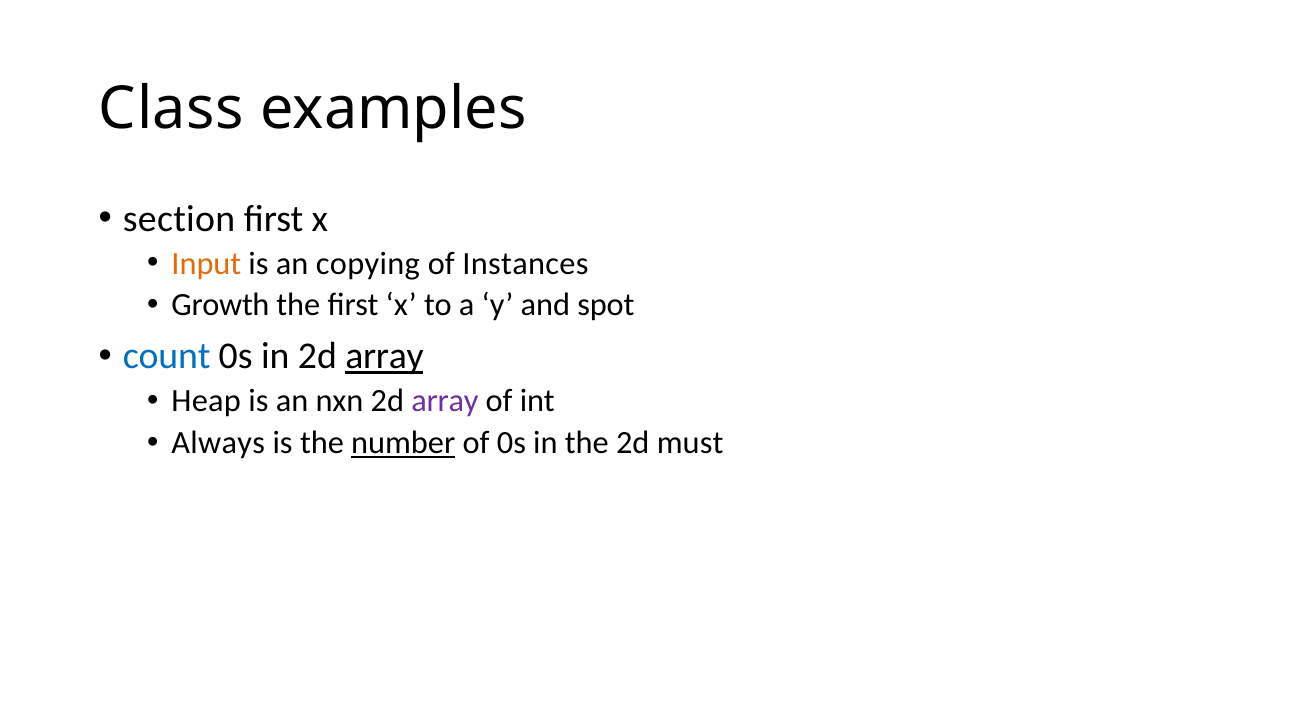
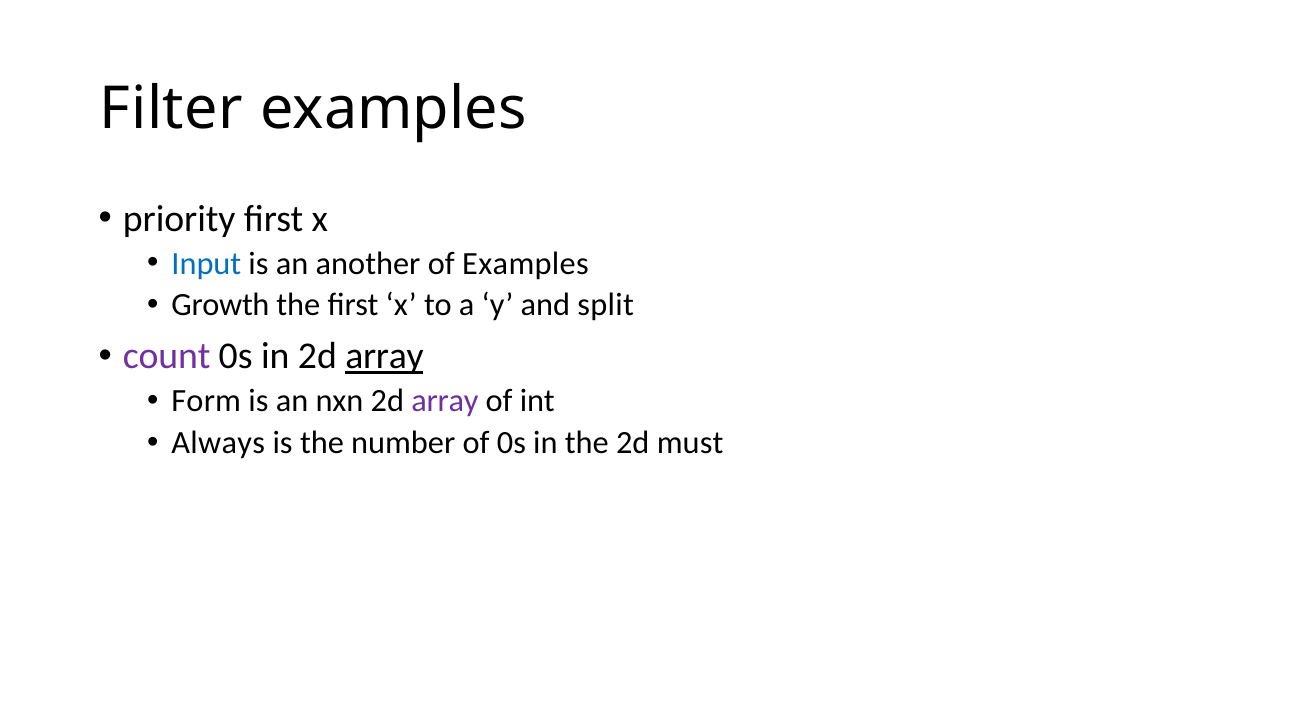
Class: Class -> Filter (172, 109)
section: section -> priority (179, 219)
Input colour: orange -> blue (206, 263)
copying: copying -> another (368, 263)
of Instances: Instances -> Examples (526, 263)
spot: spot -> split (606, 305)
count colour: blue -> purple (167, 356)
Heap: Heap -> Form (206, 401)
number underline: present -> none (403, 443)
